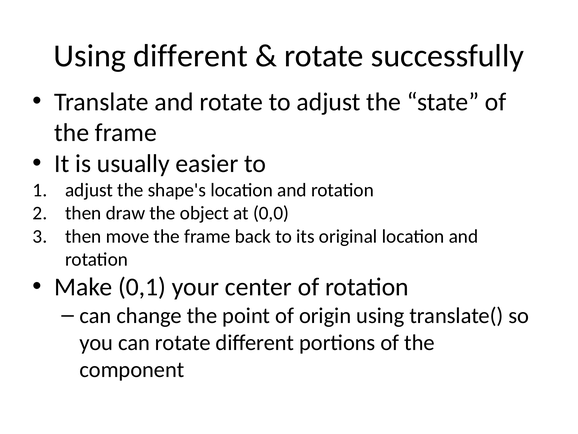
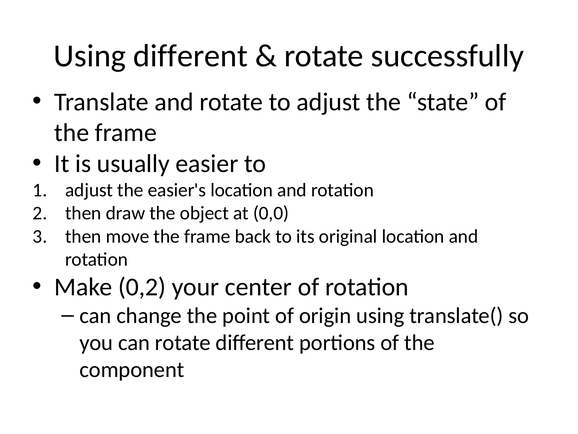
shape's: shape's -> easier's (177, 190)
0,1: 0,1 -> 0,2 (142, 287)
